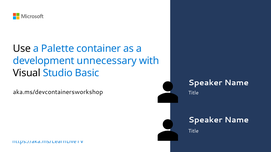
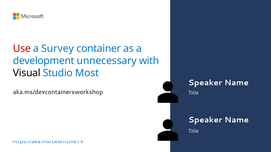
Use colour: black -> red (22, 49)
Palette: Palette -> Survey (58, 49)
Basic: Basic -> Most (87, 73)
